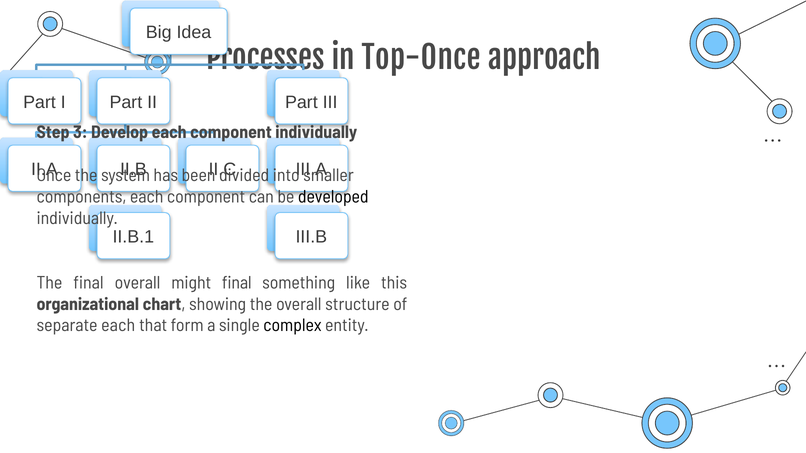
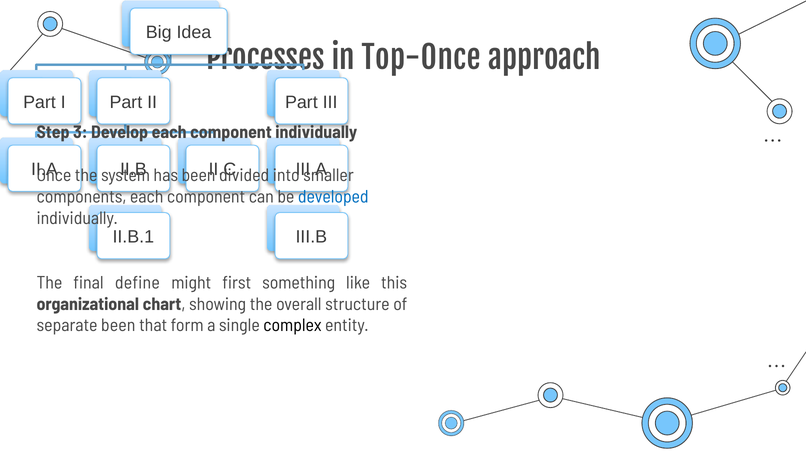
developed colour: black -> blue (333, 197)
final overall: overall -> define (137, 283)
might final: final -> first (237, 283)
separate each: each -> been (118, 326)
